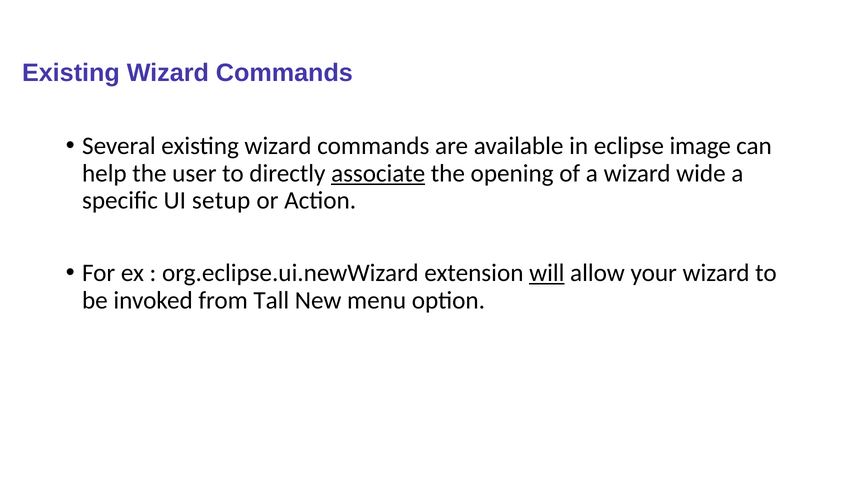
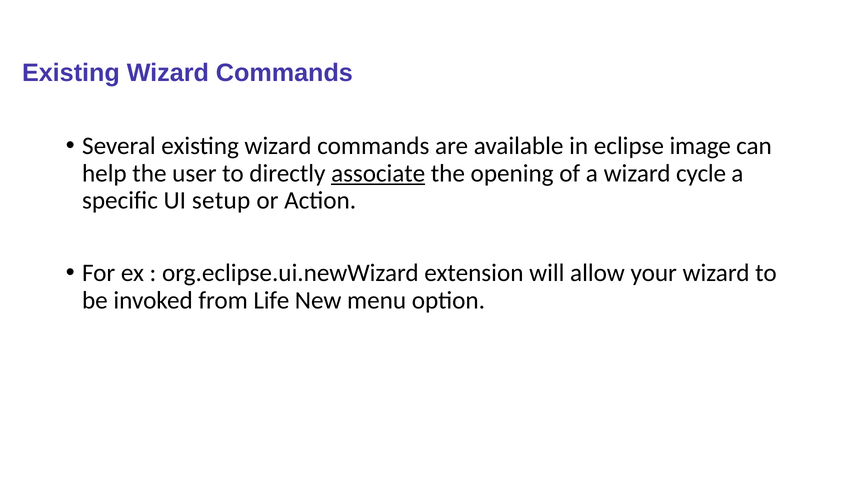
wide: wide -> cycle (701, 173)
will underline: present -> none (547, 273)
Tall: Tall -> Life (271, 300)
